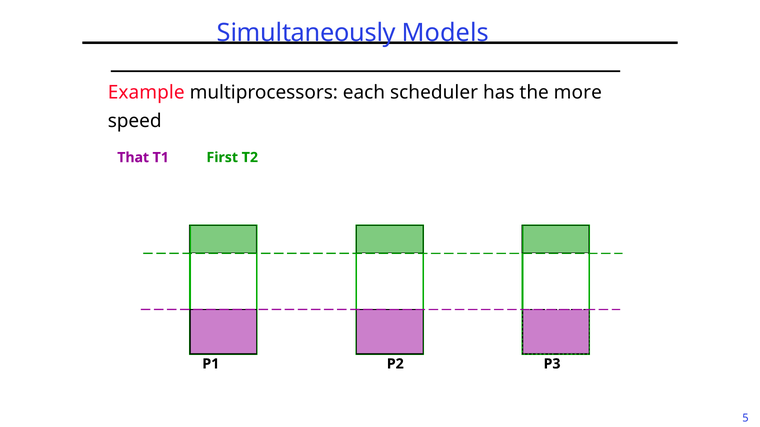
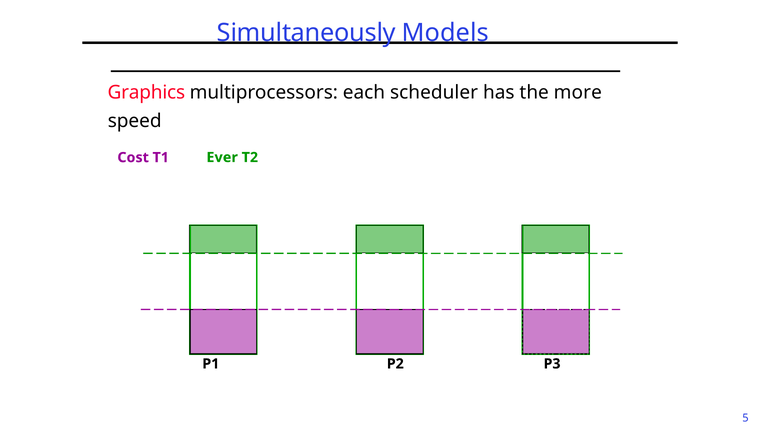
Example: Example -> Graphics (146, 93)
That: That -> Cost (133, 158)
First: First -> Ever (222, 158)
